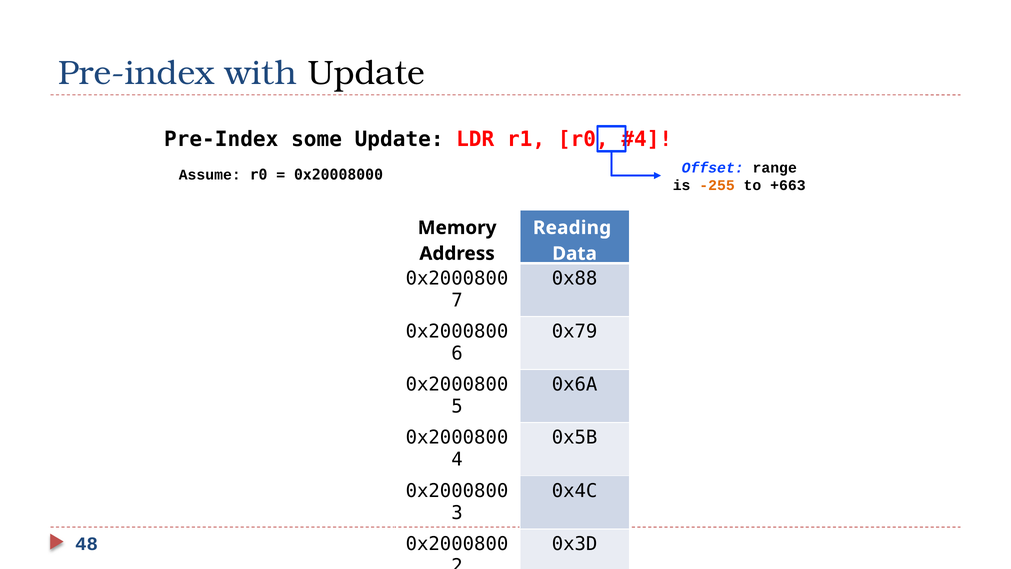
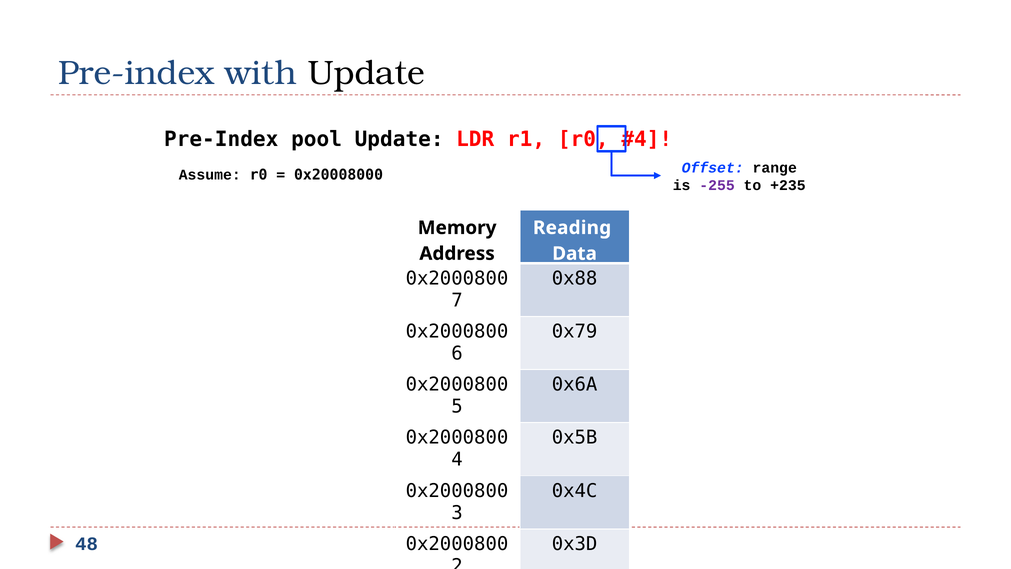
some: some -> pool (317, 139)
-255 colour: orange -> purple (717, 185)
+663: +663 -> +235 (788, 185)
